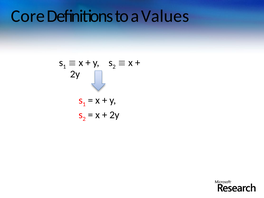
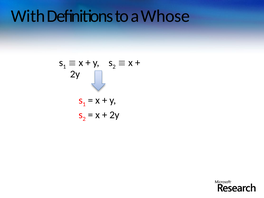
Core: Core -> With (28, 16)
Values: Values -> Whose (165, 16)
